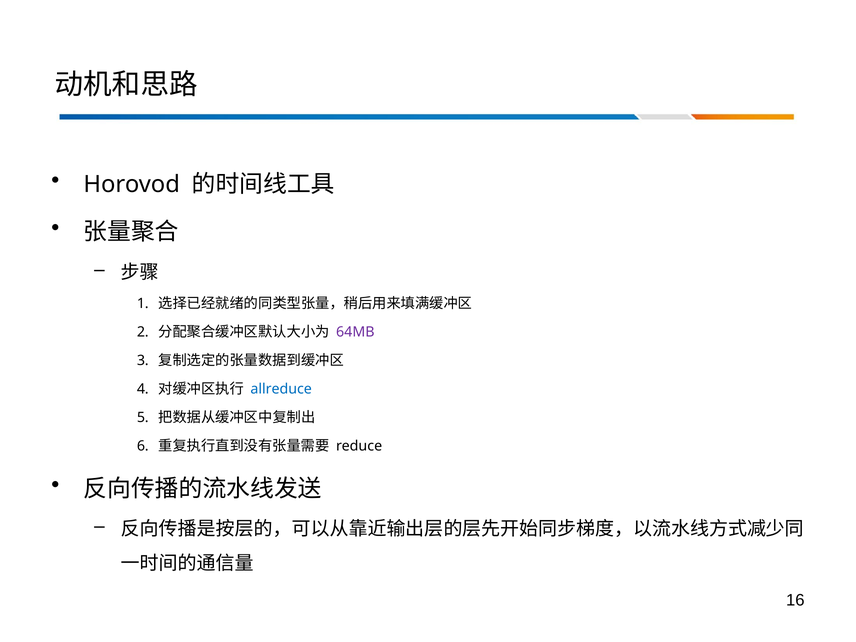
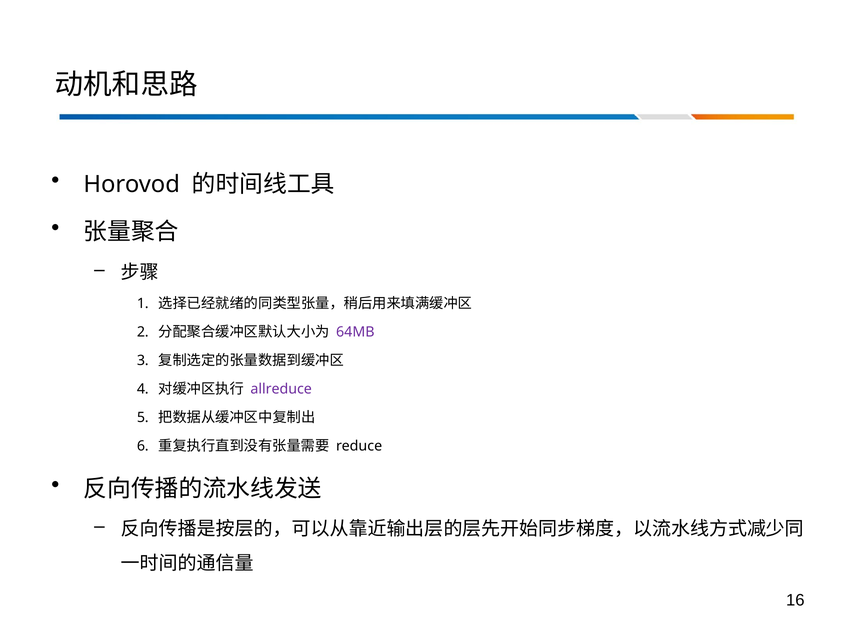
allreduce colour: blue -> purple (281, 389)
